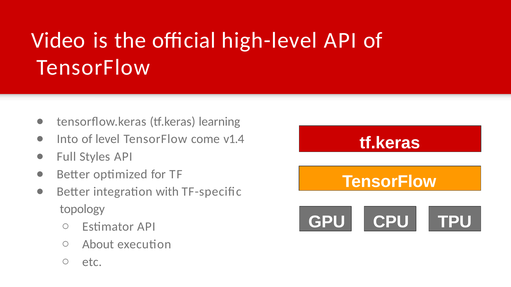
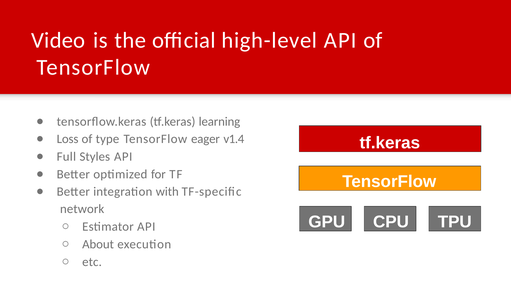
Into: Into -> Loss (68, 139)
level: level -> type (107, 139)
come: come -> eager (205, 139)
topology: topology -> network (82, 209)
